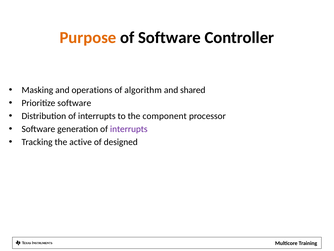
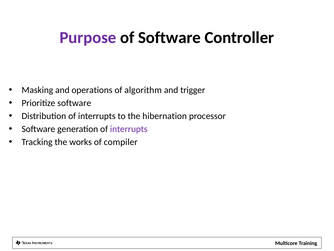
Purpose colour: orange -> purple (88, 37)
shared: shared -> trigger (193, 90)
component: component -> hibernation (165, 116)
active: active -> works (81, 142)
designed: designed -> compiler (121, 142)
